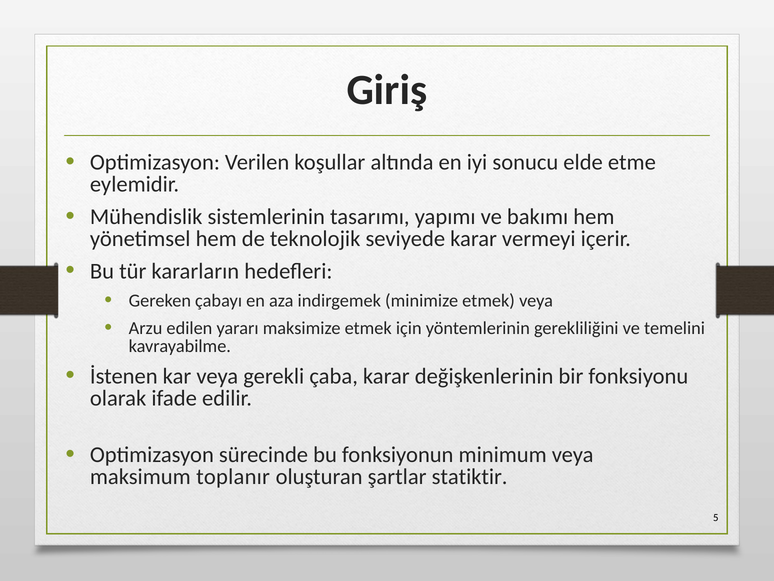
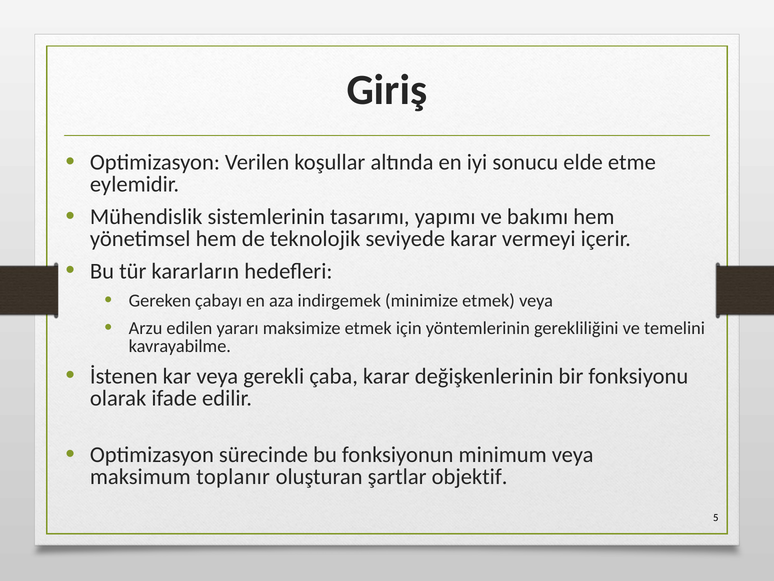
statiktir: statiktir -> objektif (470, 476)
